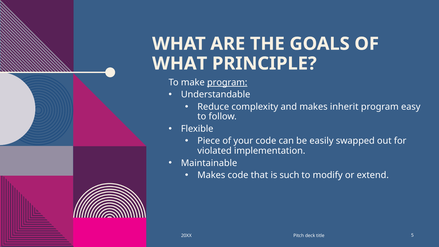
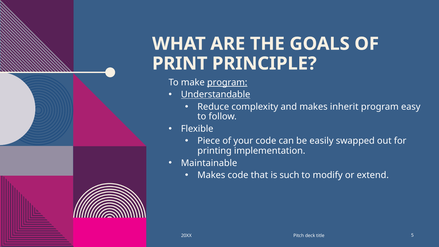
WHAT: WHAT -> PRINT (180, 64)
Understandable underline: none -> present (216, 94)
violated: violated -> printing (215, 151)
